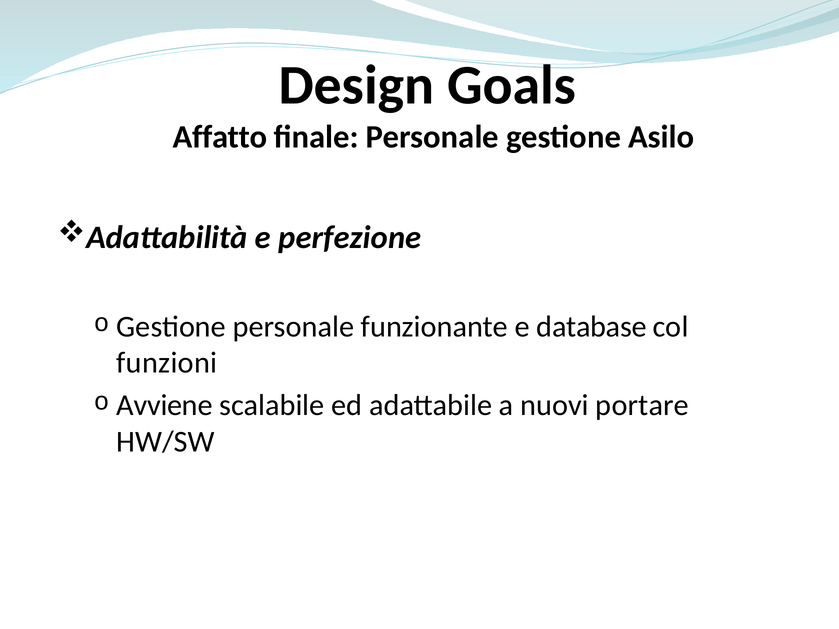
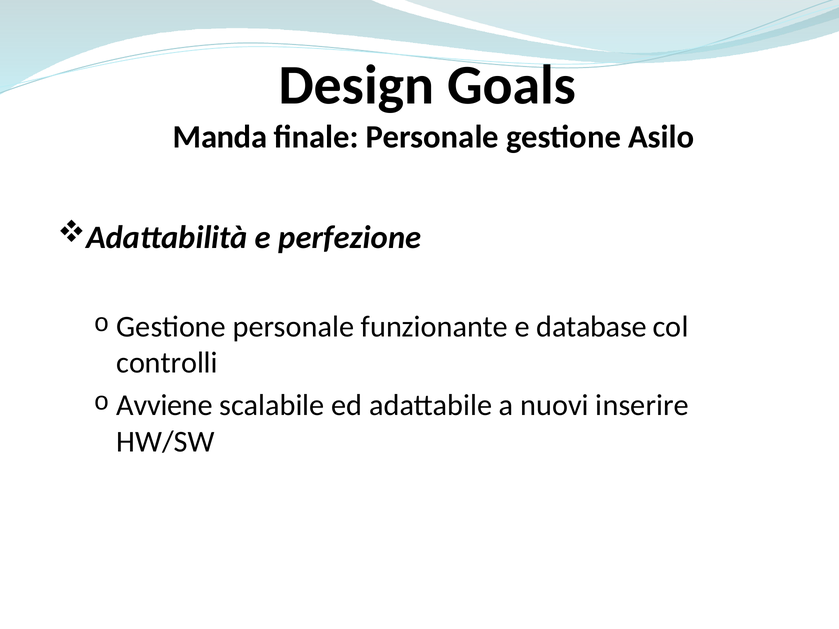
Affatto: Affatto -> Manda (220, 137)
funzioni: funzioni -> controlli (167, 363)
portare: portare -> inserire (642, 405)
